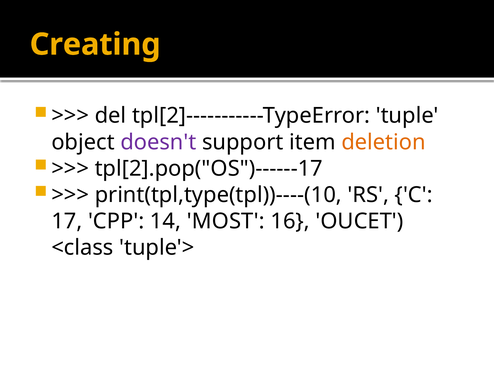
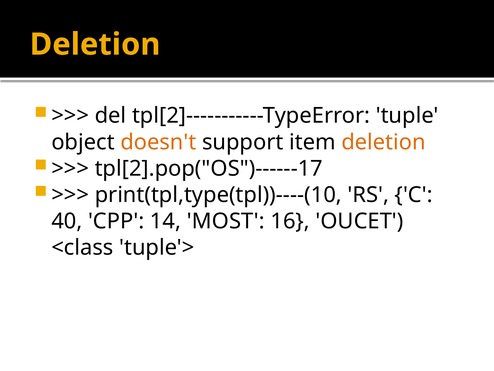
Creating: Creating -> Deletion (95, 44)
doesn't colour: purple -> orange (158, 142)
17: 17 -> 40 (67, 221)
